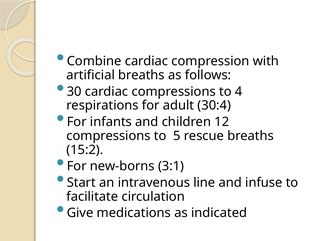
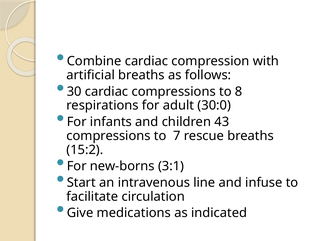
4: 4 -> 8 (239, 91)
30:4: 30:4 -> 30:0 (214, 105)
12: 12 -> 43 (222, 122)
5: 5 -> 7 (177, 136)
